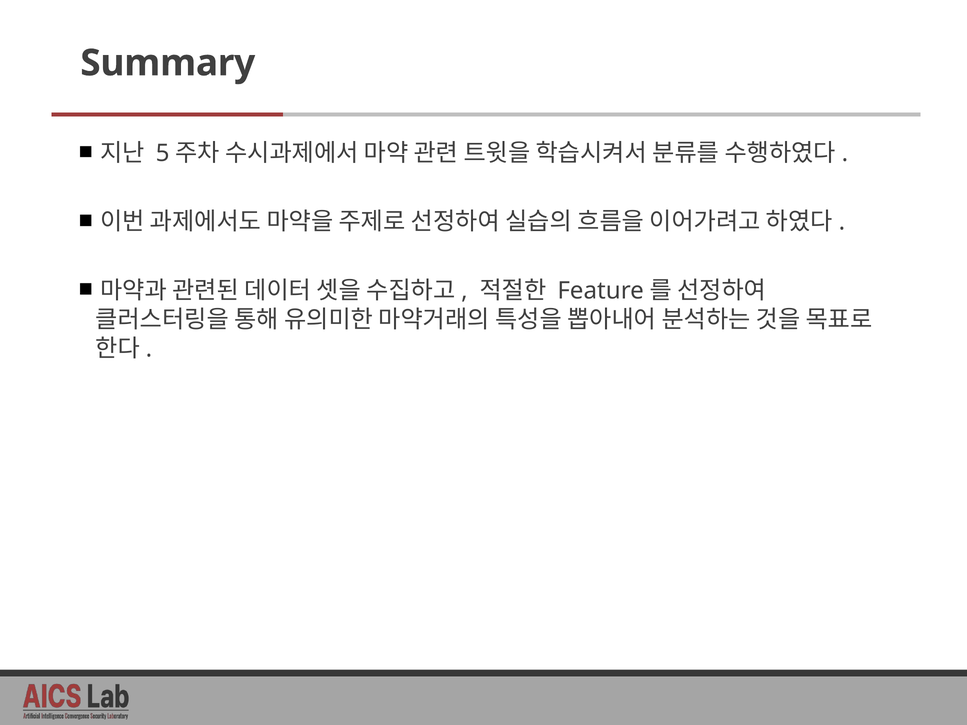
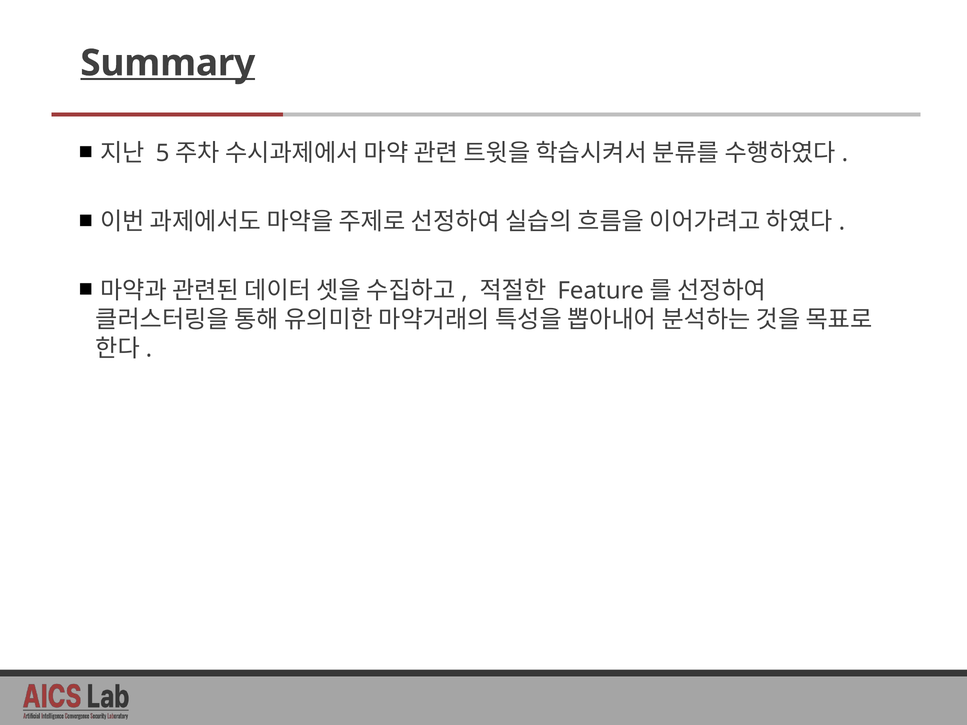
Summary underline: none -> present (168, 63)
